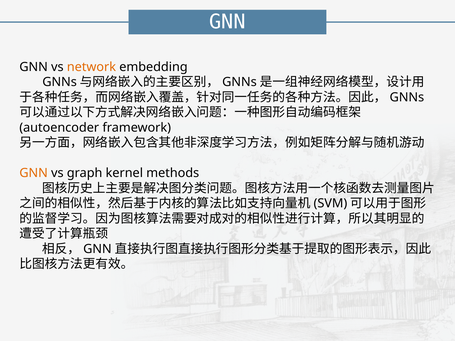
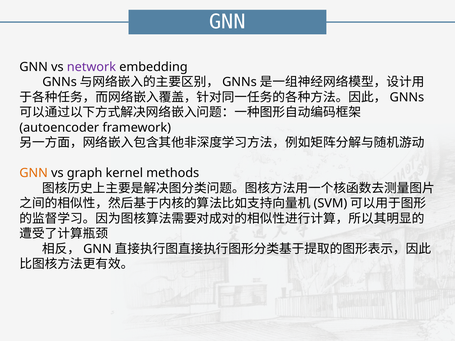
network colour: orange -> purple (91, 67)
